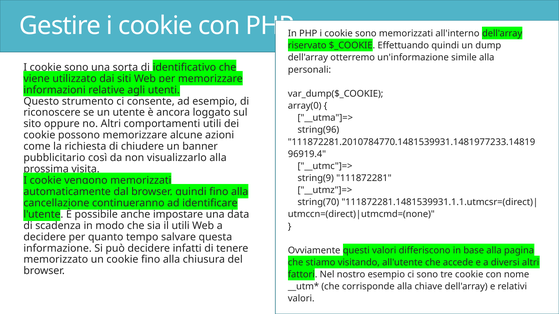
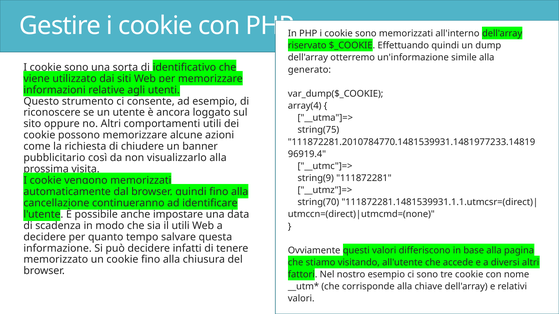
personali: personali -> generato (309, 70)
array(0: array(0 -> array(4 (305, 106)
string(96: string(96 -> string(75 (318, 130)
